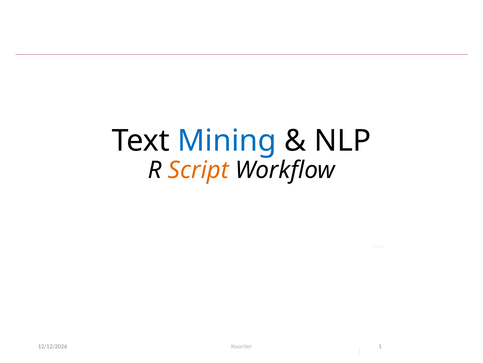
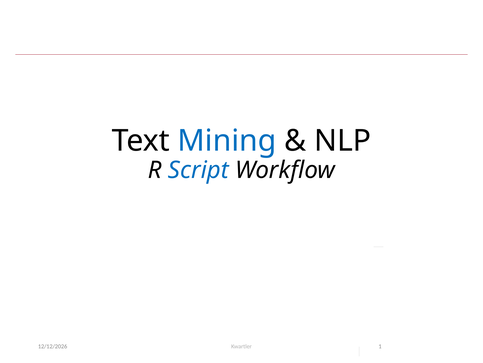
Script colour: orange -> blue (198, 170)
